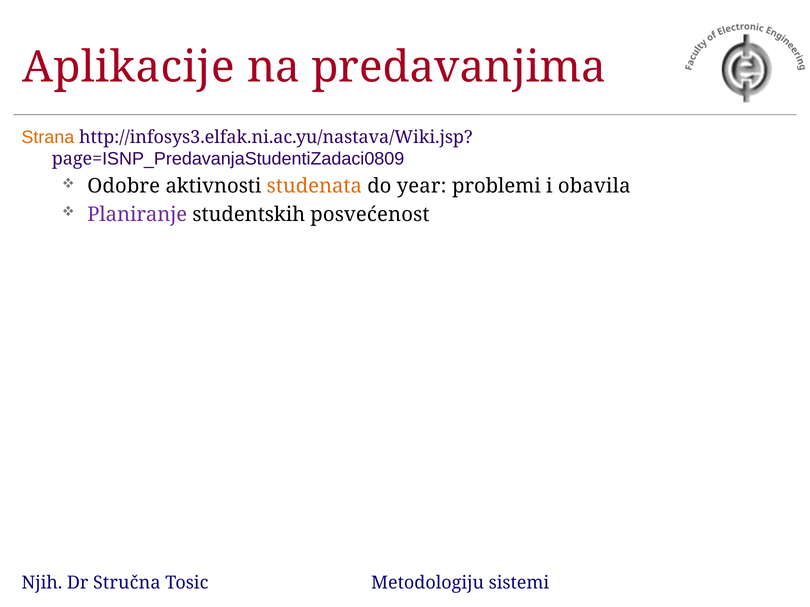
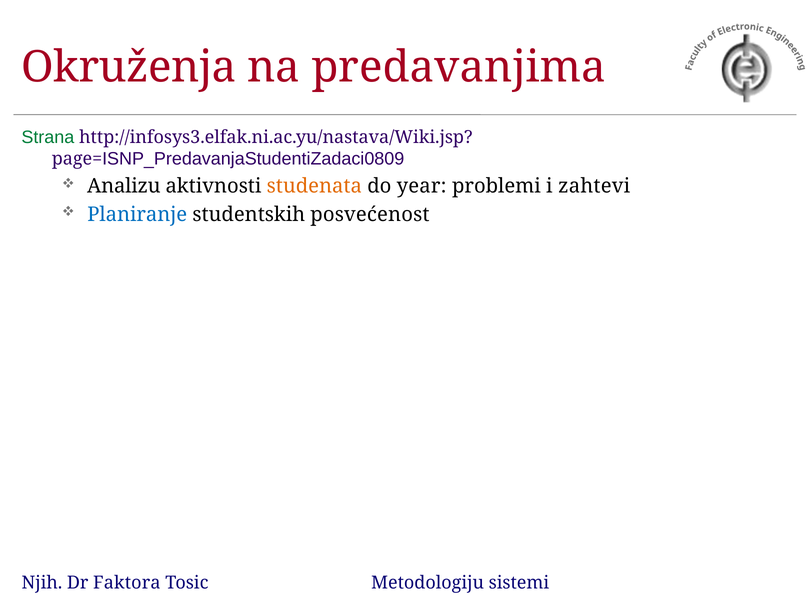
Aplikacije: Aplikacije -> Okruženja (129, 67)
Strana colour: orange -> green (48, 138)
Odobre: Odobre -> Analizu (124, 186)
obavila: obavila -> zahtevi (594, 186)
Planiranje colour: purple -> blue (137, 215)
Stručna: Stručna -> Faktora (127, 583)
